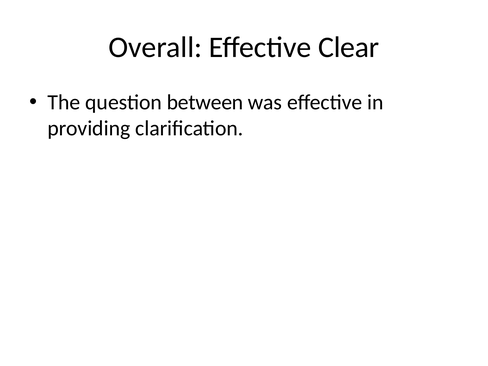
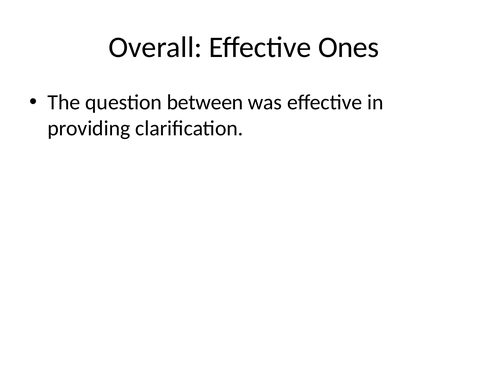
Clear: Clear -> Ones (349, 47)
